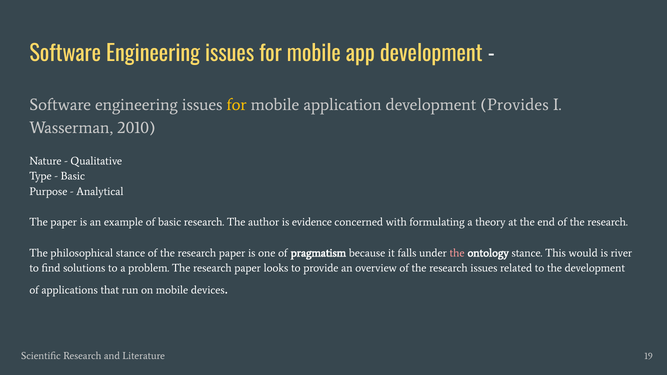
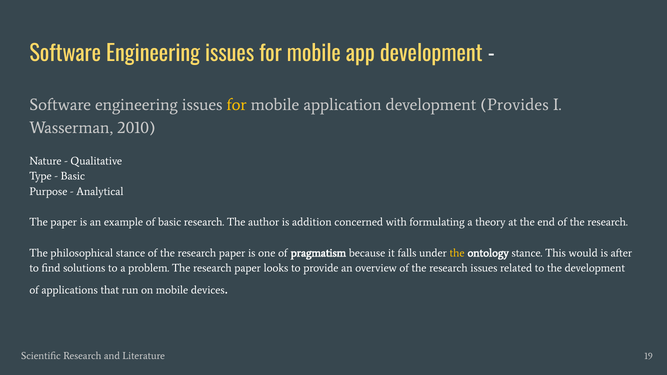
evidence: evidence -> addition (312, 222)
the colour: pink -> yellow (457, 253)
river: river -> after (621, 253)
